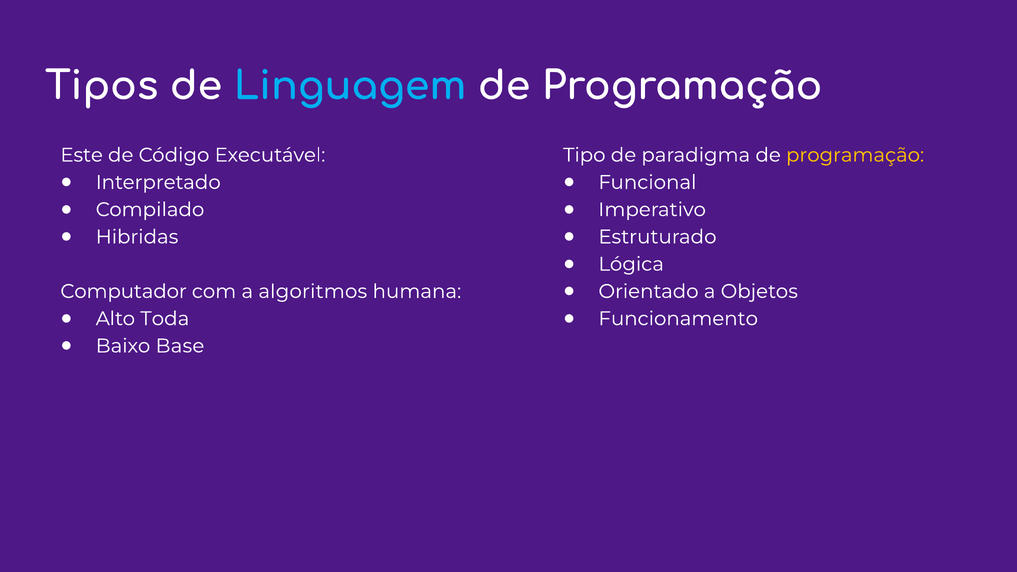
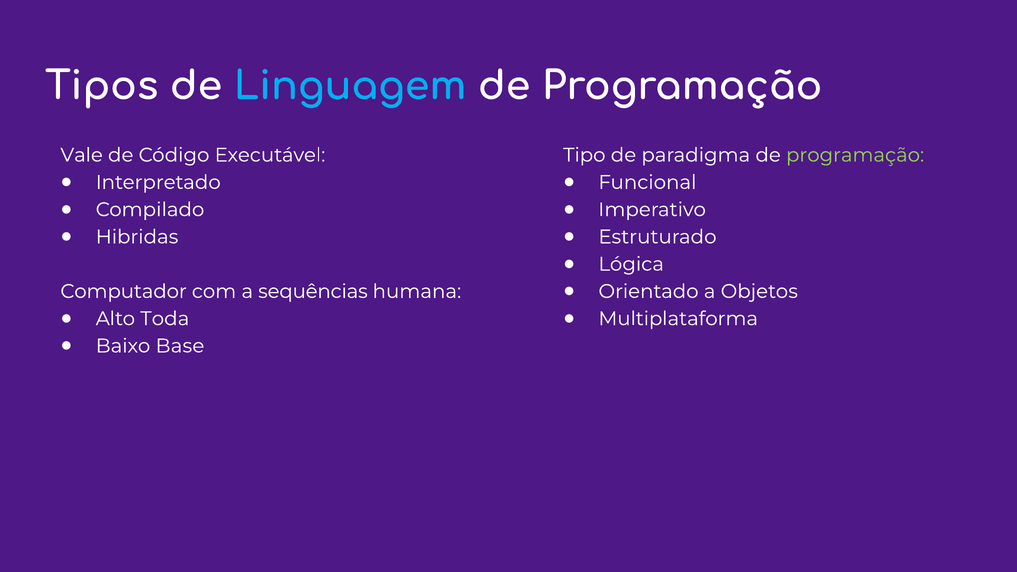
Este: Este -> Vale (82, 155)
programação colour: yellow -> light green (855, 155)
algoritmos: algoritmos -> sequências (313, 291)
Funcionamento: Funcionamento -> Multiplataforma (678, 319)
